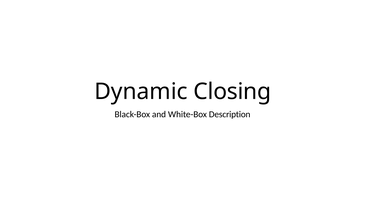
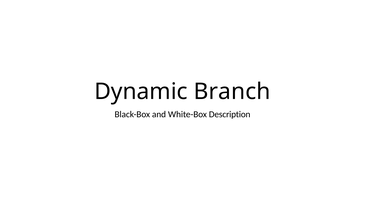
Closing: Closing -> Branch (232, 91)
